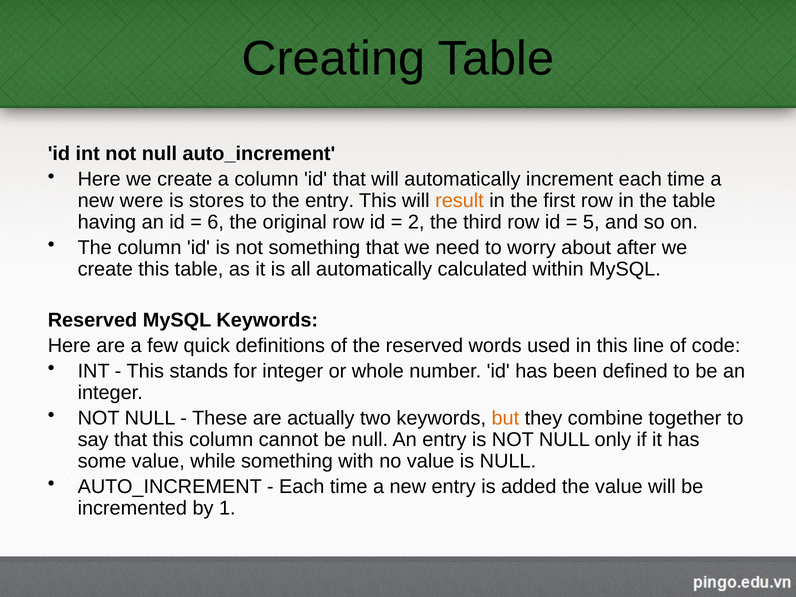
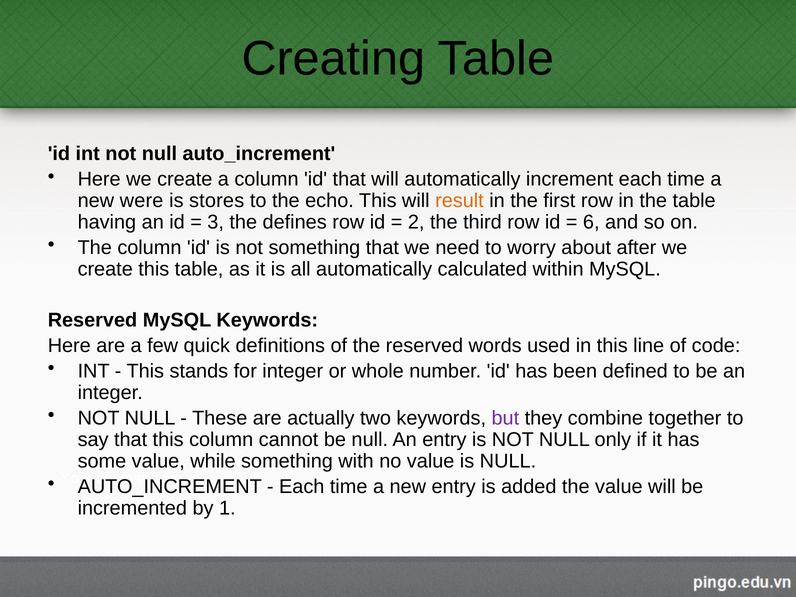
the entry: entry -> echo (330, 201)
6: 6 -> 3 (216, 222)
original: original -> defines (295, 222)
5: 5 -> 6 (591, 222)
but colour: orange -> purple (505, 418)
